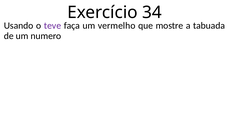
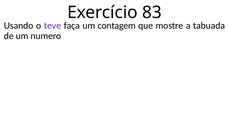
34: 34 -> 83 (152, 12)
vermelho: vermelho -> contagem (117, 26)
